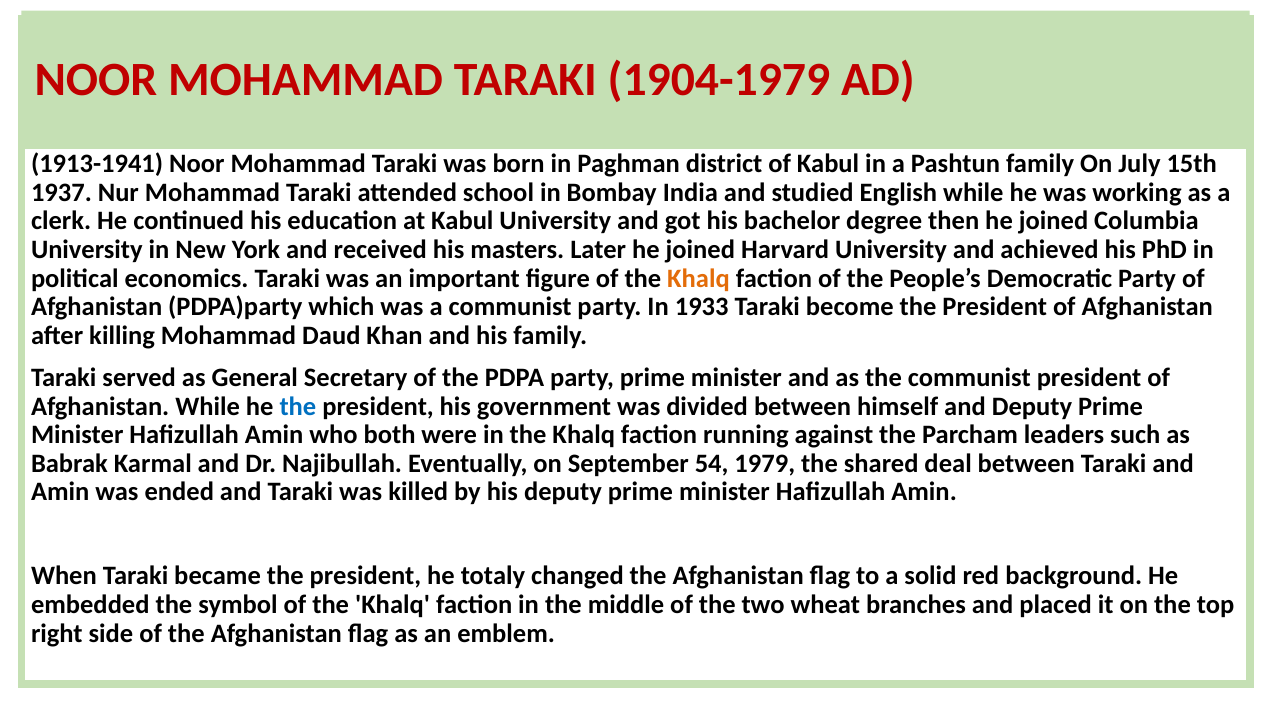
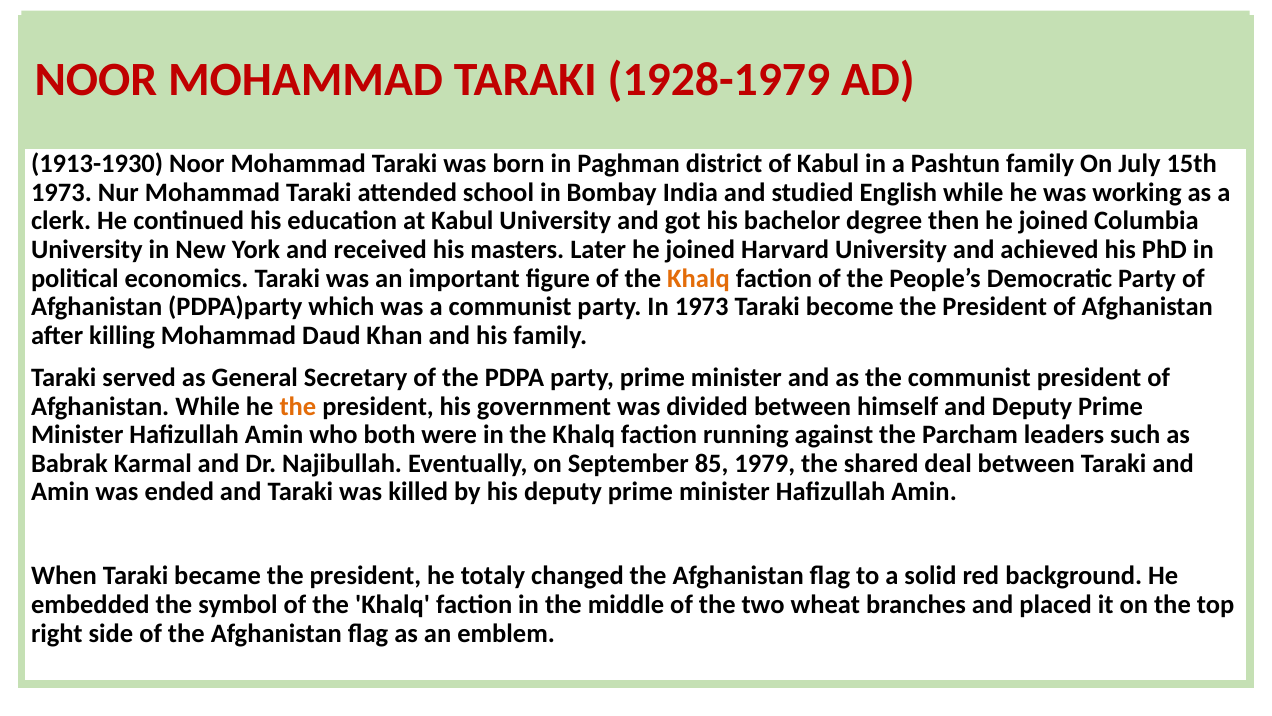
1904-1979: 1904-1979 -> 1928-1979 (719, 79)
1913-1941: 1913-1941 -> 1913-1930 (97, 164)
1937: 1937 -> 1973 (61, 192)
In 1933: 1933 -> 1973 (702, 307)
the colour: blue -> orange (298, 406)
54: 54 -> 85 (712, 463)
